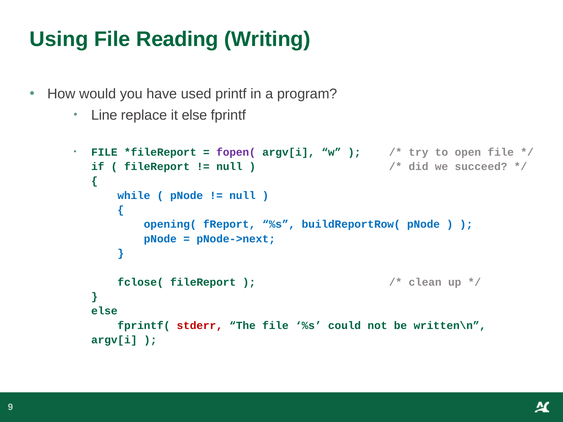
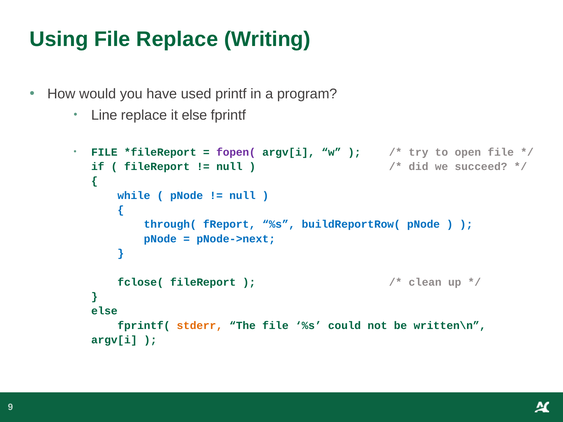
File Reading: Reading -> Replace (177, 39)
opening(: opening( -> through( (170, 225)
stderr colour: red -> orange (200, 326)
